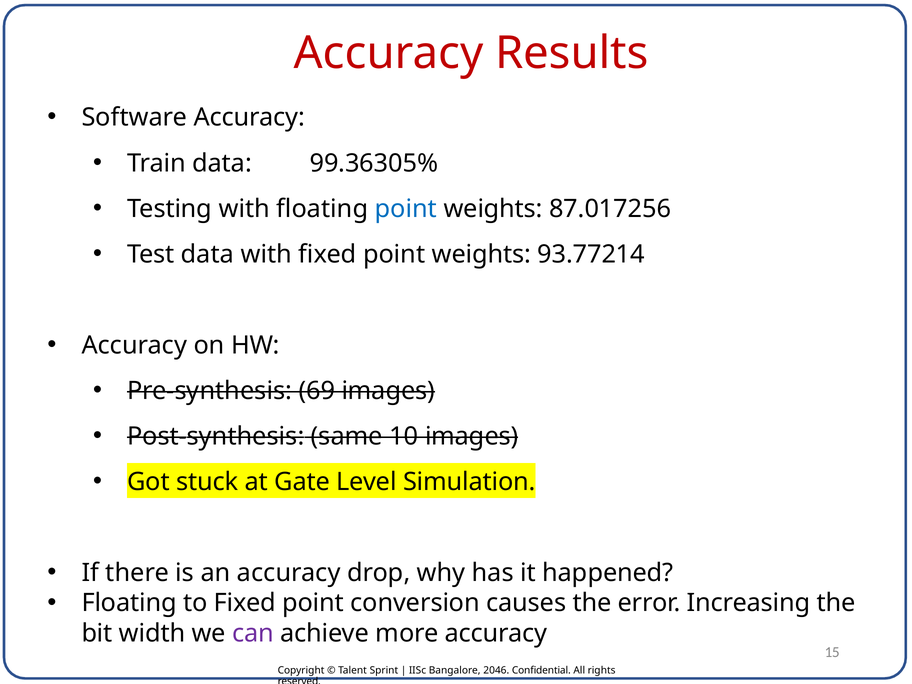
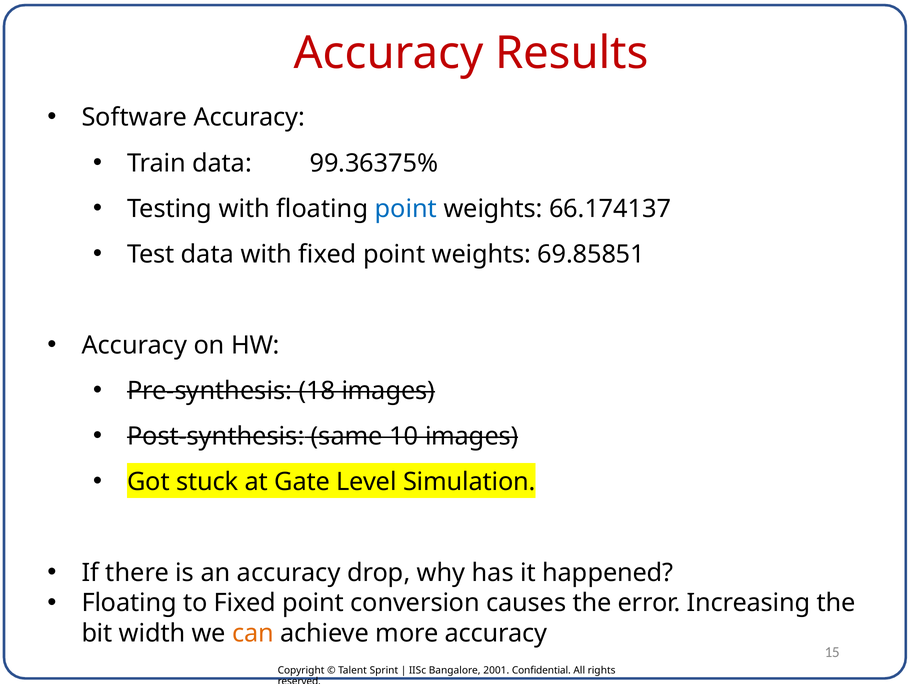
99.36305%: 99.36305% -> 99.36375% (374, 163)
87.017256: 87.017256 -> 66.174137 (610, 209)
93.77214: 93.77214 -> 69.85851 (591, 254)
69: 69 -> 18 (317, 391)
can colour: purple -> orange (253, 634)
2046: 2046 -> 2001 (496, 670)
